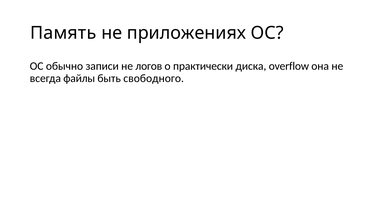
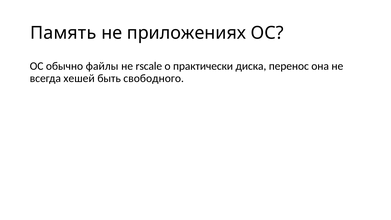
записи: записи -> файлы (102, 66)
логов: логов -> rscale (149, 66)
overflow: overflow -> перенос (289, 66)
файлы: файлы -> хешей (79, 78)
